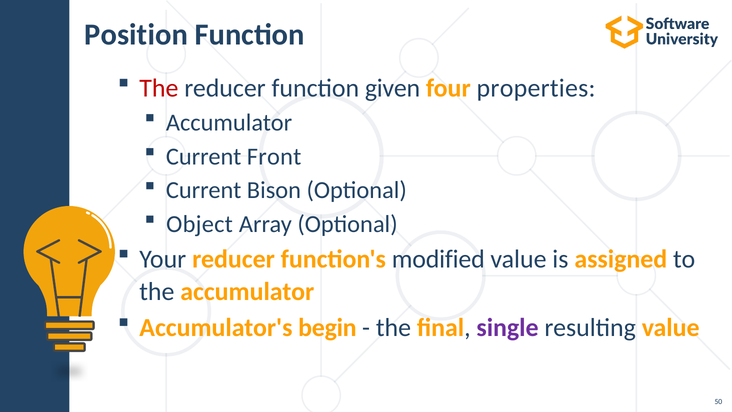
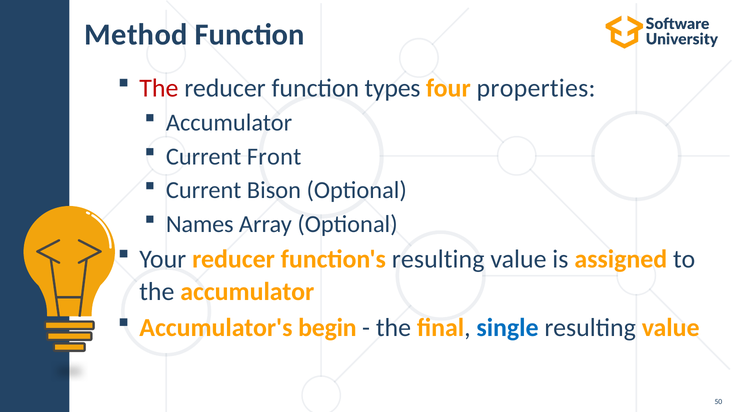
Position: Position -> Method (136, 35)
given: given -> types (393, 88)
Object: Object -> Names (200, 224)
function's modified: modified -> resulting (438, 259)
single colour: purple -> blue (508, 327)
